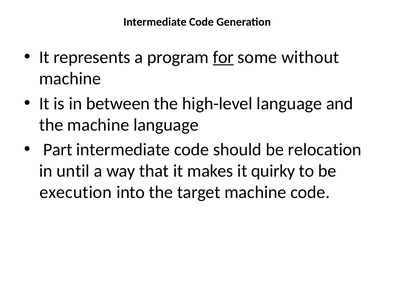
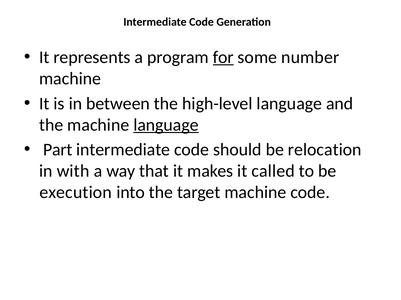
without: without -> number (310, 57)
language underline: none -> present (166, 125)
until: until -> with (73, 171)
quirky: quirky -> called (273, 171)
